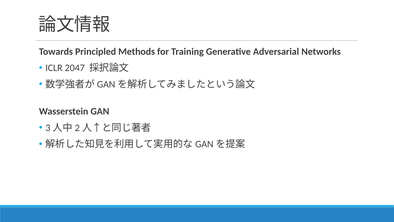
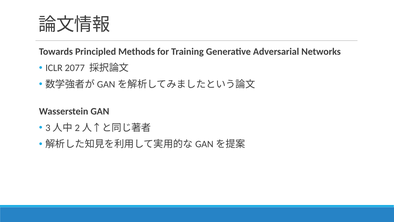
2047: 2047 -> 2077 (75, 68)
